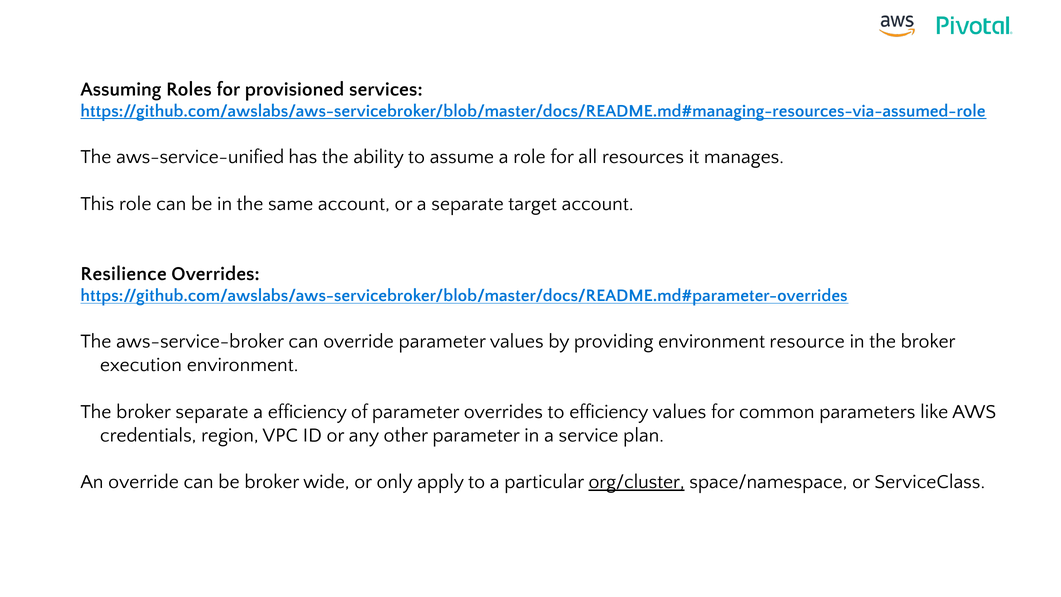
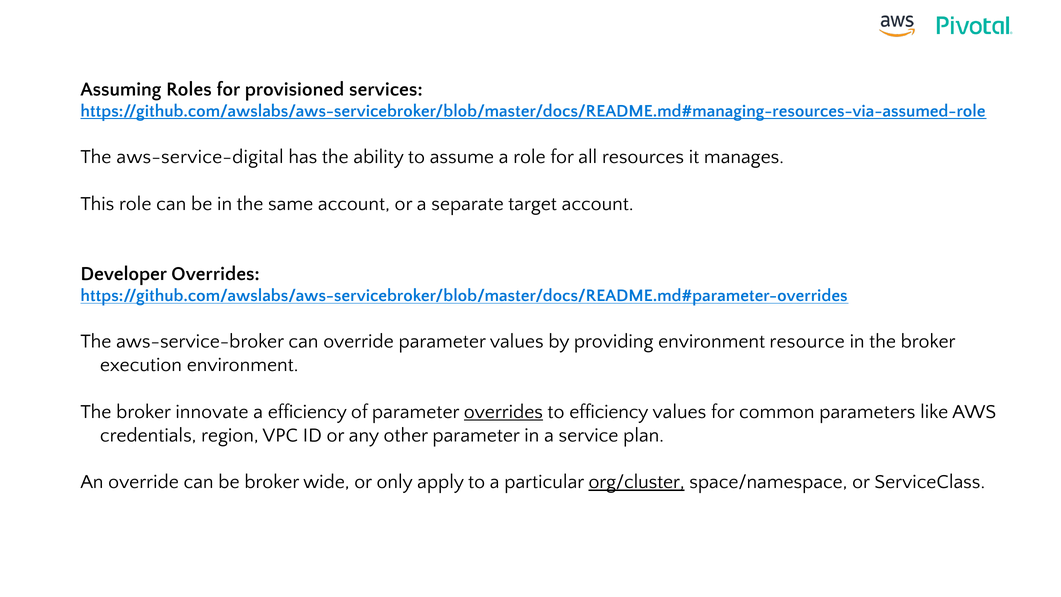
aws-service-unified: aws-service-unified -> aws-service-digital (200, 157)
Resilience: Resilience -> Developer (124, 274)
broker separate: separate -> innovate (212, 412)
overrides underline: none -> present (503, 412)
